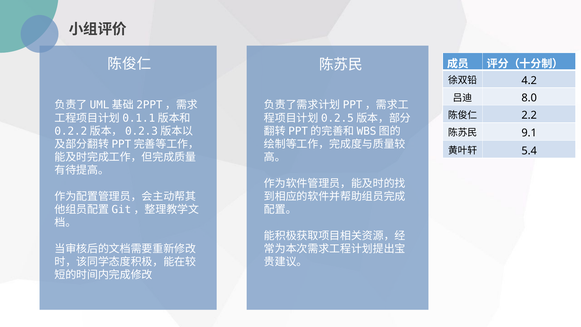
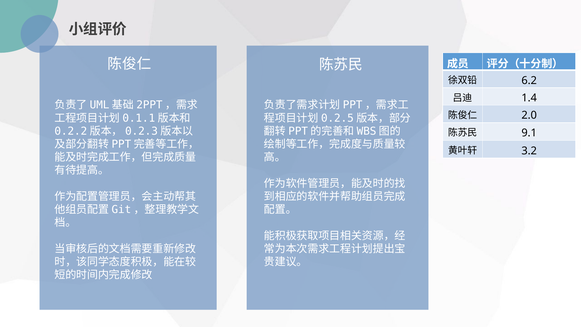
4.2: 4.2 -> 6.2 (529, 80)
8.0: 8.0 -> 1.4 (529, 98)
2.2: 2.2 -> 2.0 (529, 115)
5.4: 5.4 -> 3.2 (529, 151)
